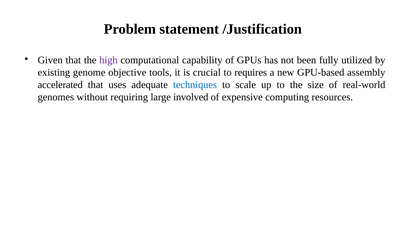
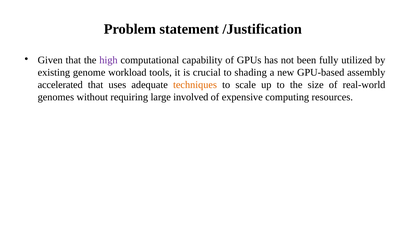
objective: objective -> workload (127, 73)
requires: requires -> shading (251, 73)
techniques colour: blue -> orange (195, 85)
